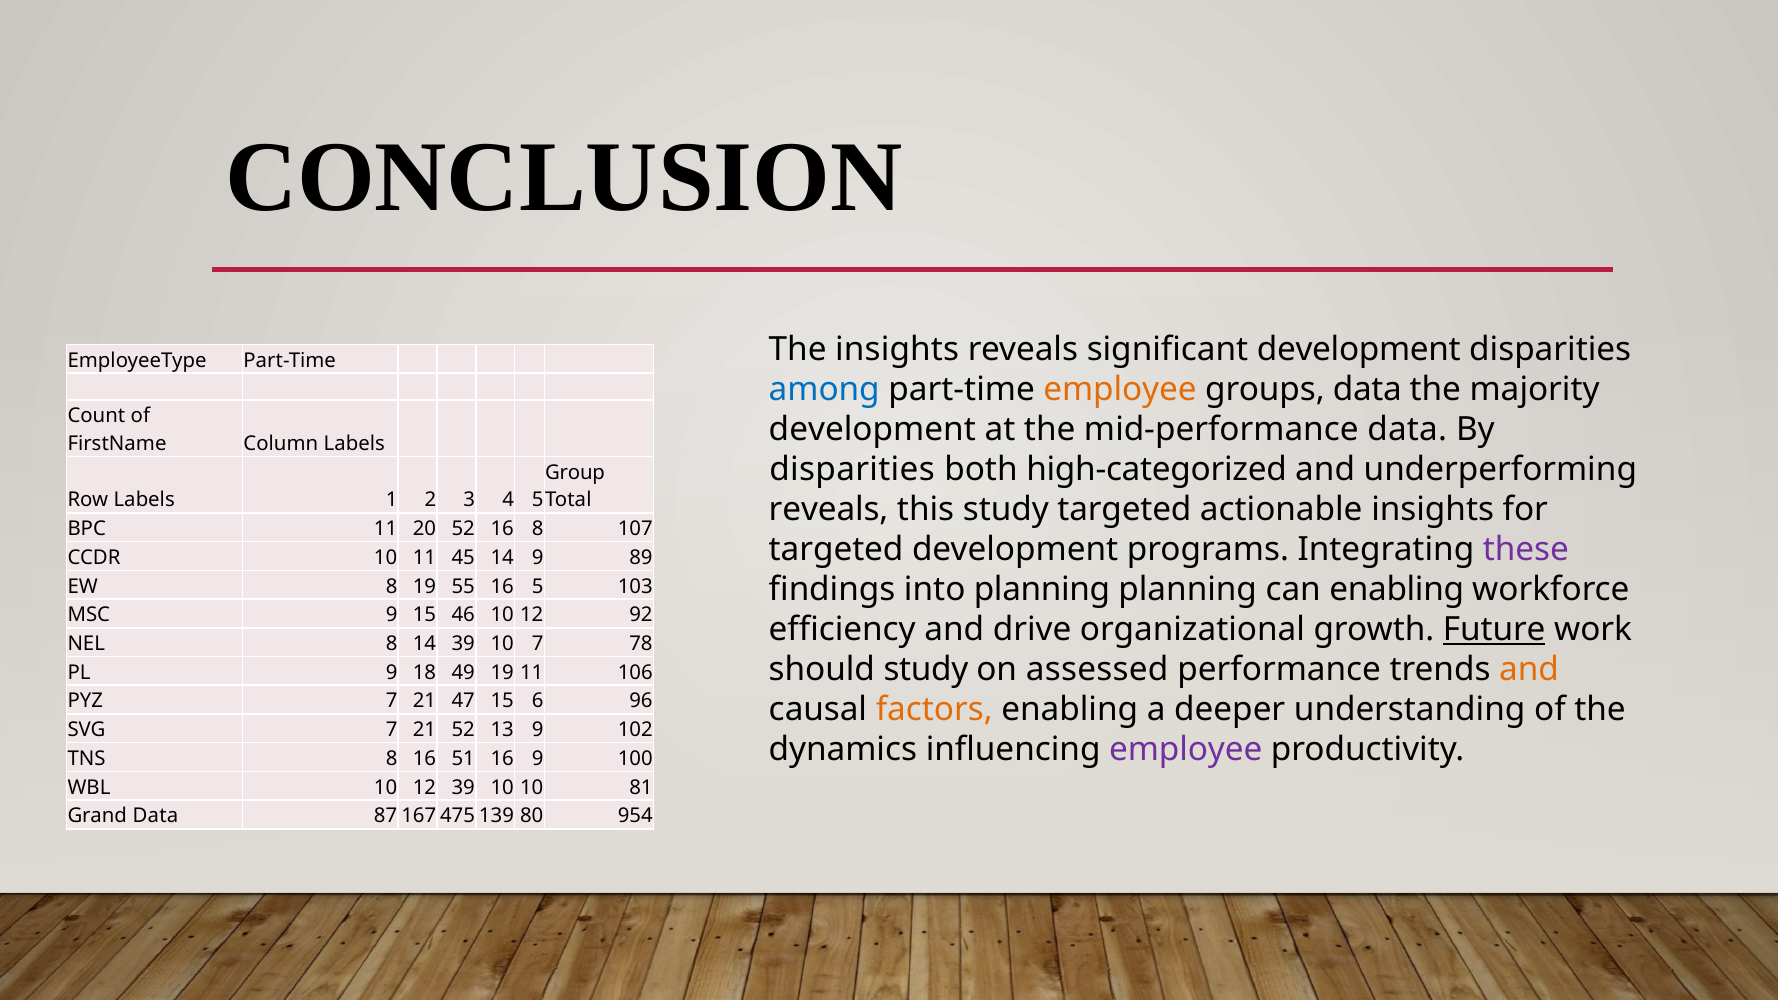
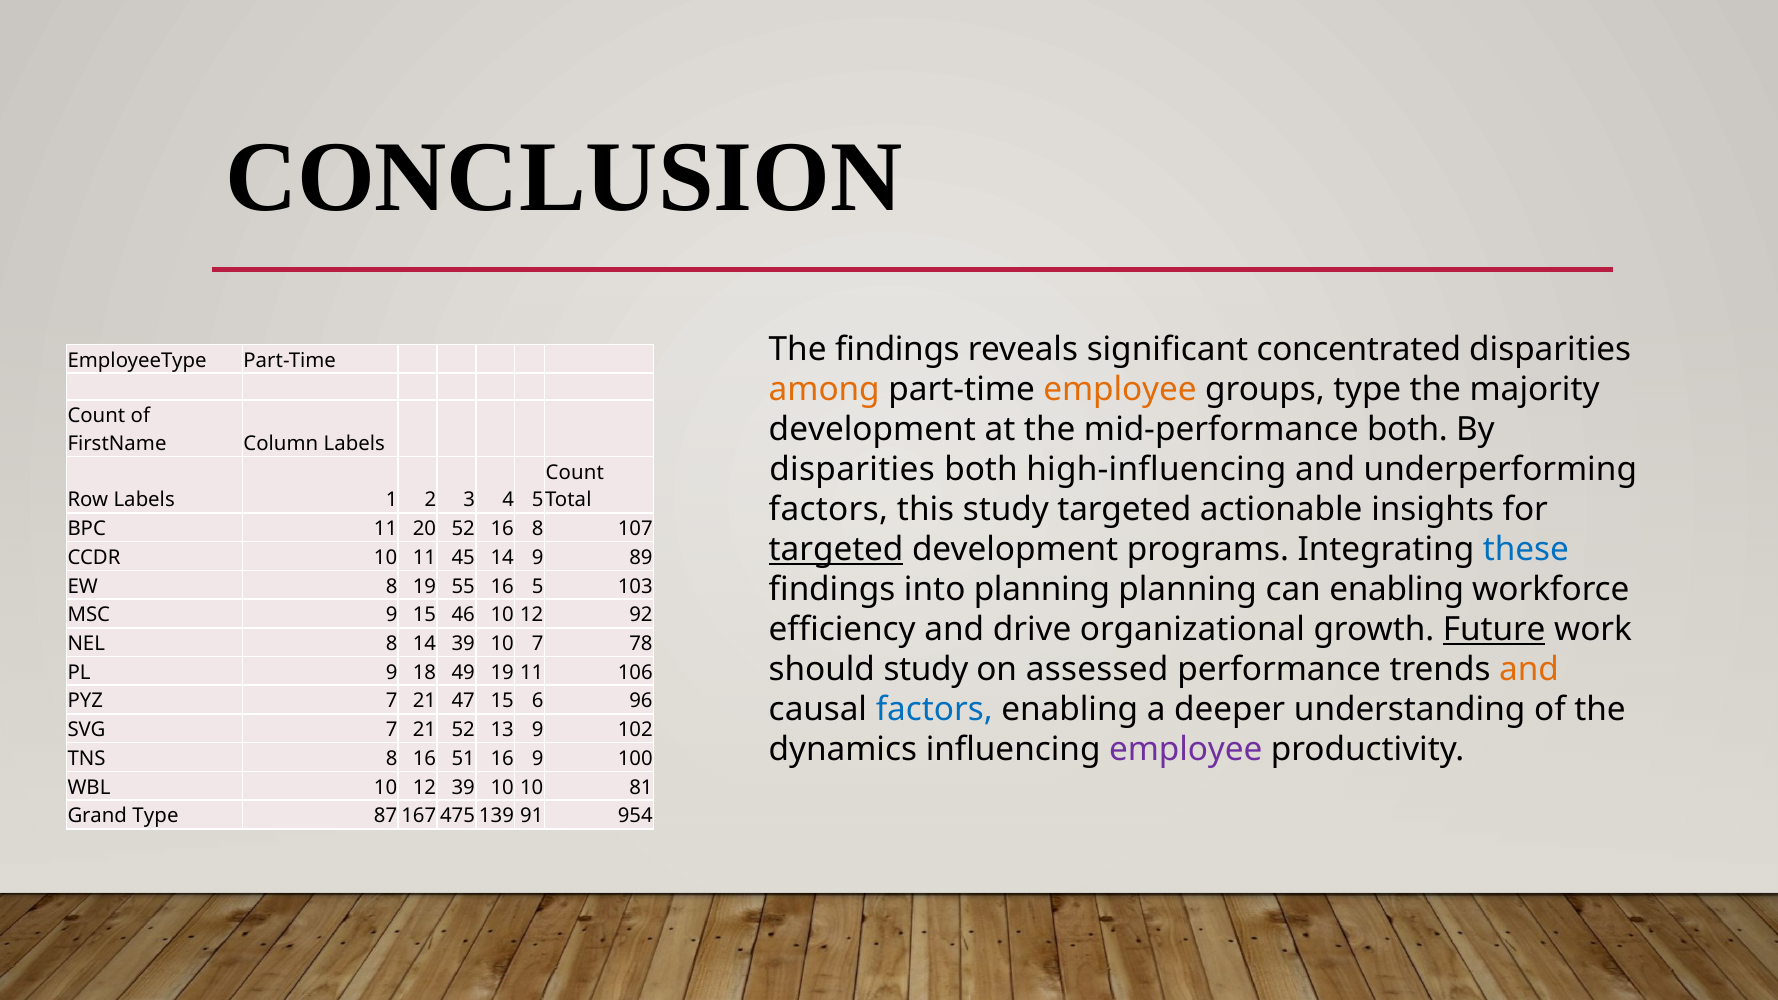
The insights: insights -> findings (897, 350)
significant development: development -> concentrated (1359, 350)
among colour: blue -> orange (824, 390)
groups data: data -> type (1367, 390)
mid-performance data: data -> both (1407, 430)
high-categorized: high-categorized -> high-influencing (1156, 470)
Group: Group -> Count (575, 473)
reveals: reveals -> factors (828, 510)
targeted underline: none -> present (836, 550)
these colour: purple -> blue (1526, 550)
factors colour: orange -> blue (934, 710)
Grand Data: Data -> Type (156, 816)
80: 80 -> 91 (532, 816)
